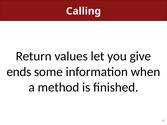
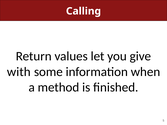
ends: ends -> with (19, 72)
